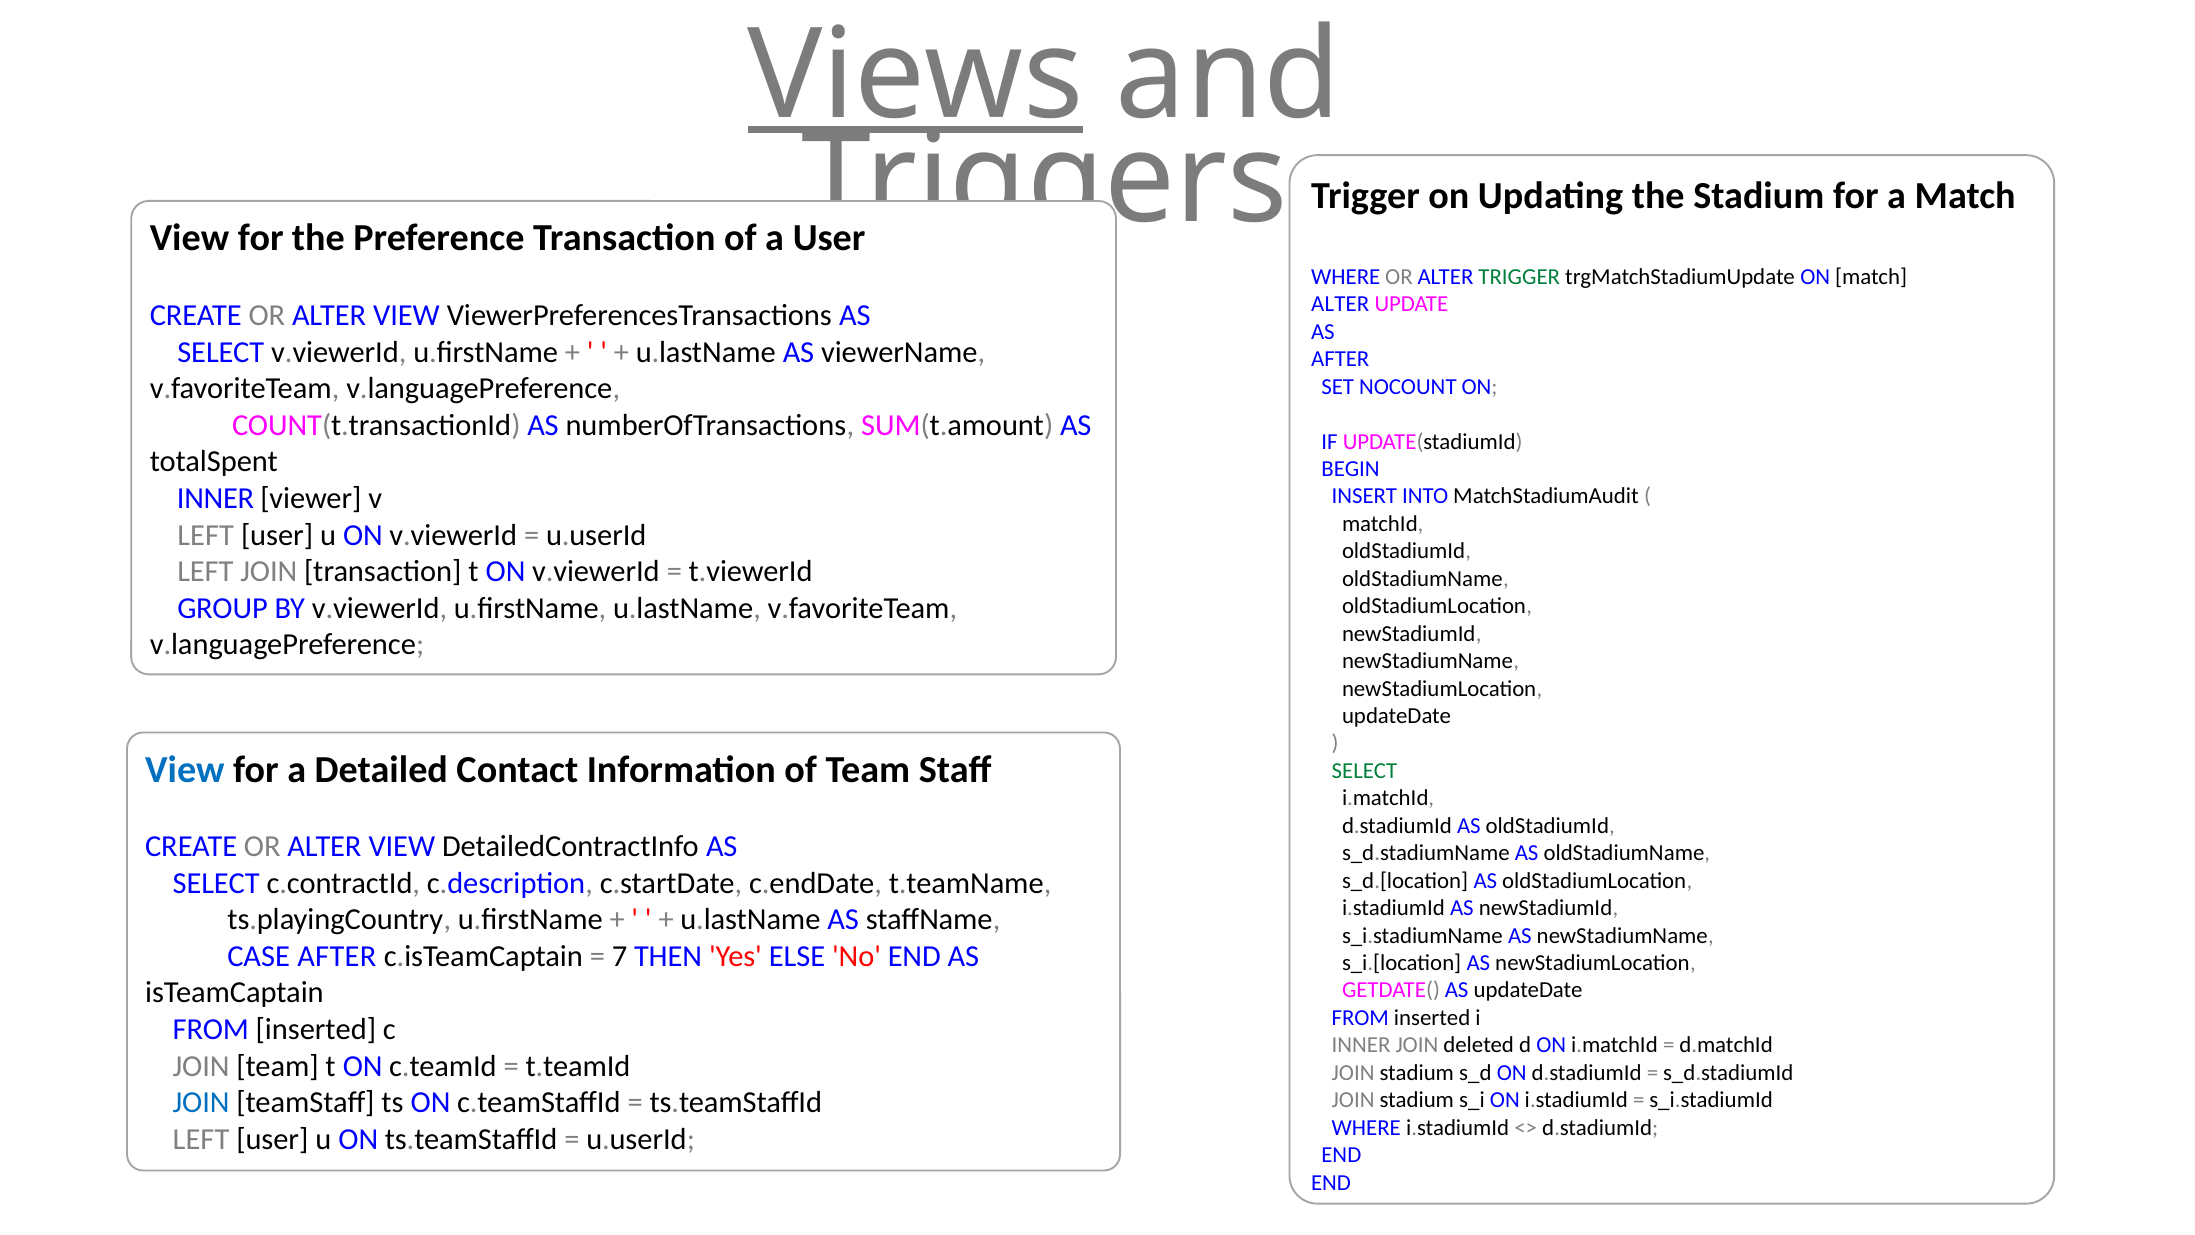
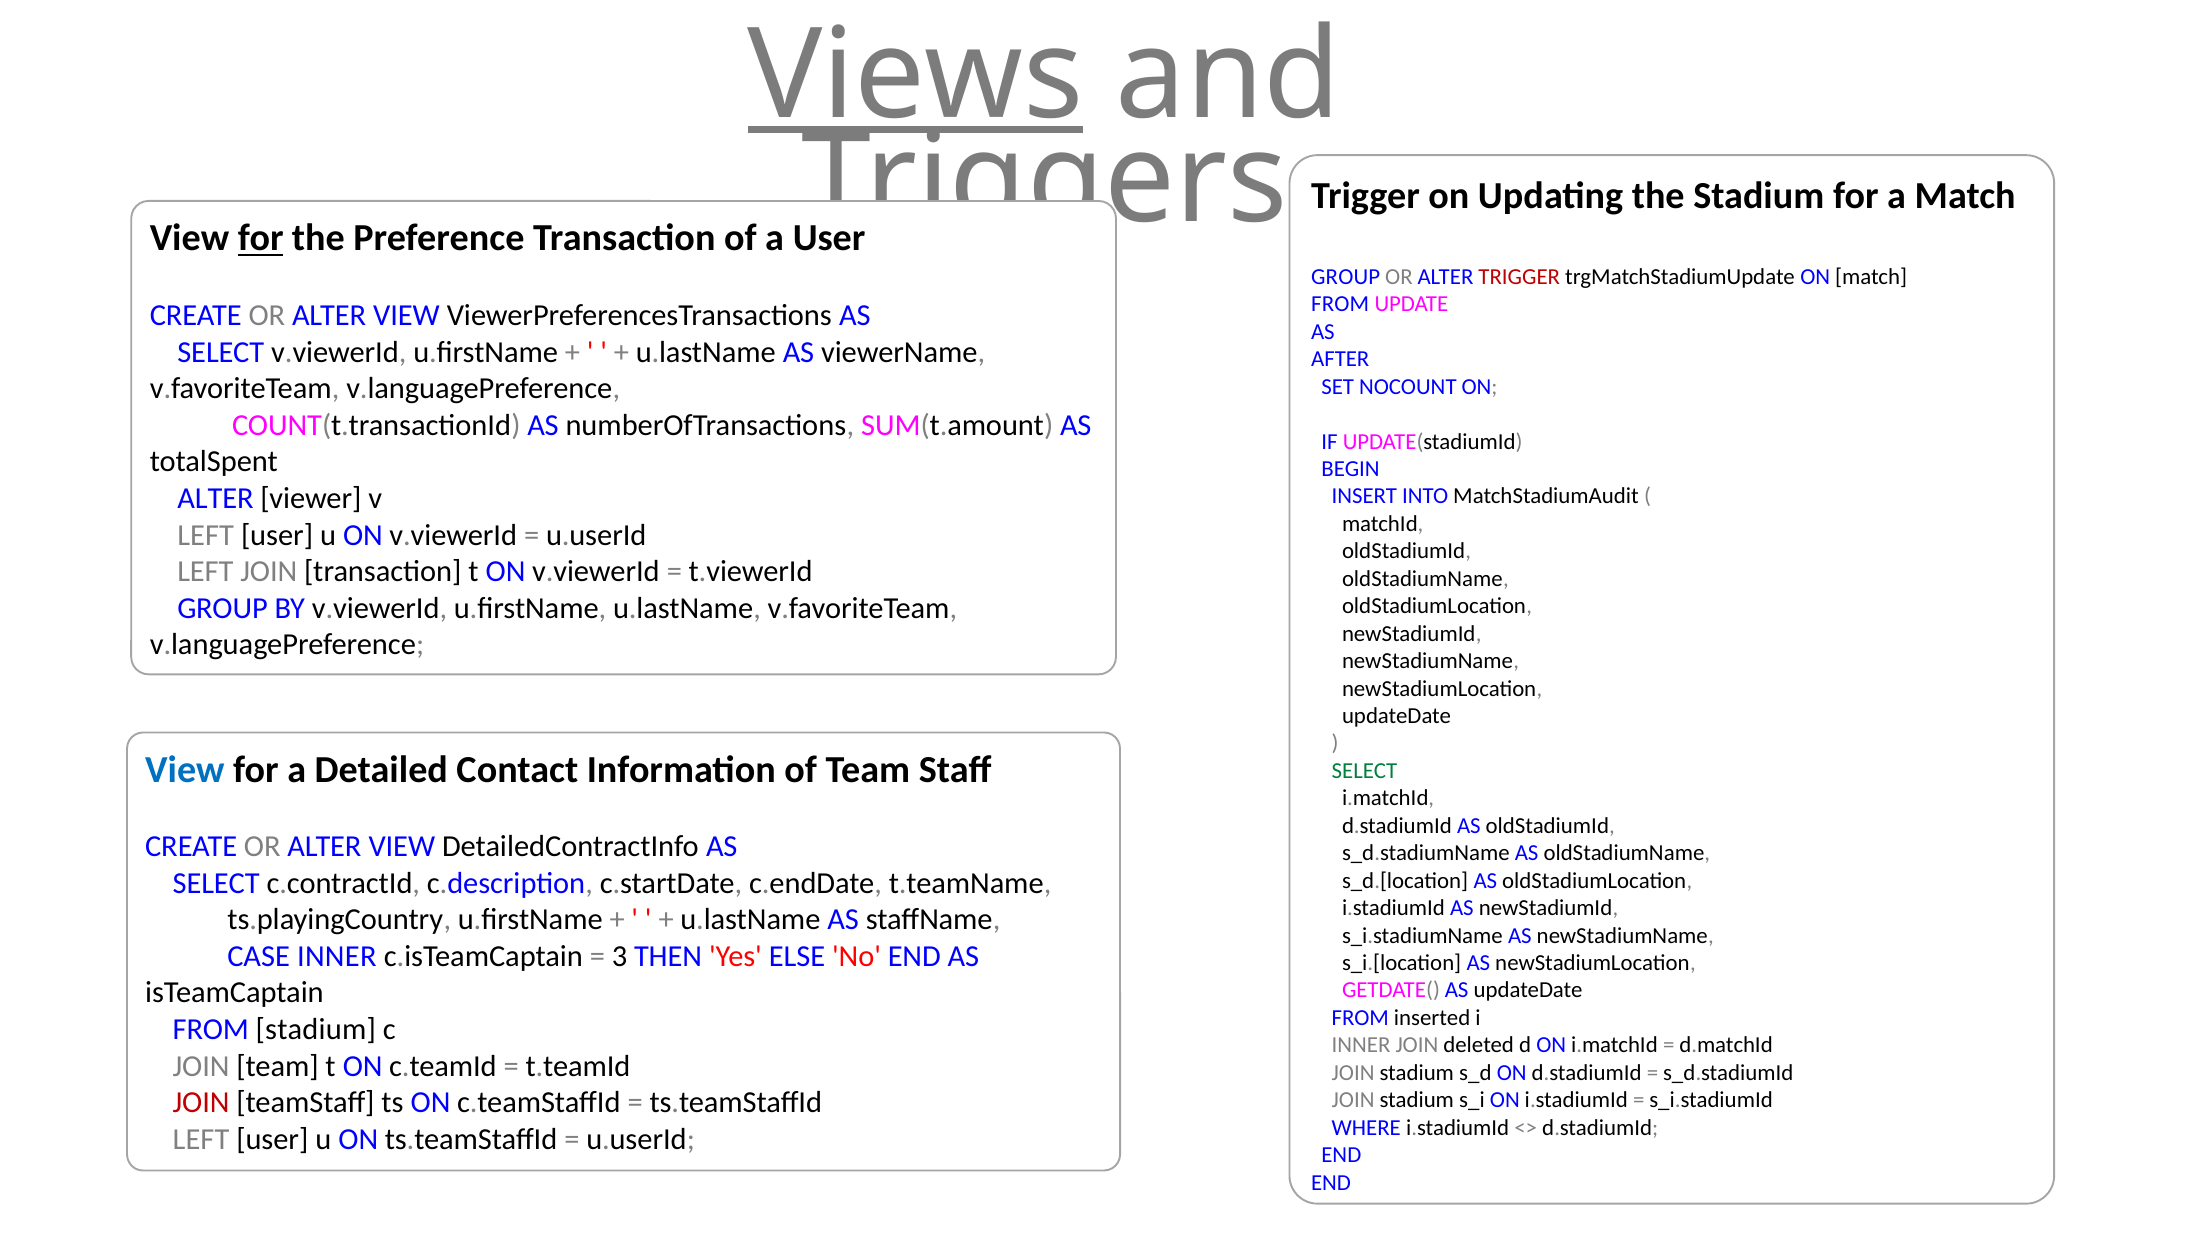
for underline: none -> present (261, 238)
WHERE: WHERE -> GROUP (1346, 277)
TRIGGER colour: green -> red (1519, 277)
ALTER: ALTER -> FROM (1340, 304)
INNER: INNER -> ALTER (215, 498)
CASE AFTER: AFTER -> INNER (337, 956)
7: 7 -> 3 (620, 956)
inserted: inserted -> stadium (316, 1029)
JOIN colour: blue -> red (201, 1102)
